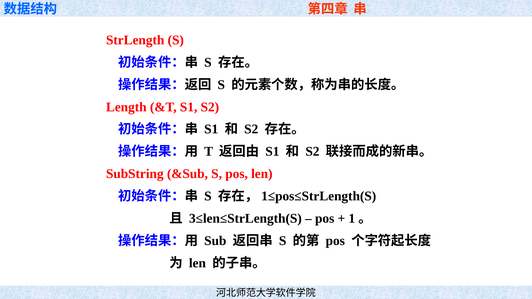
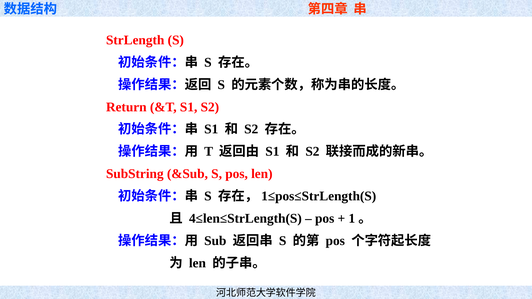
Length: Length -> Return (126, 107)
3≤len≤StrLength(S: 3≤len≤StrLength(S -> 4≤len≤StrLength(S (245, 219)
